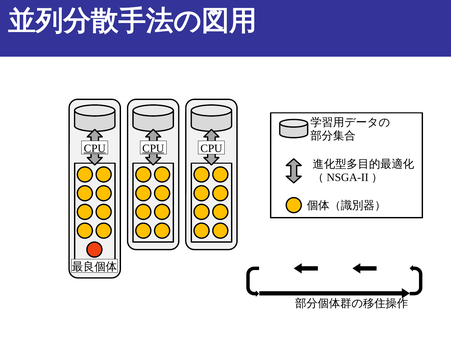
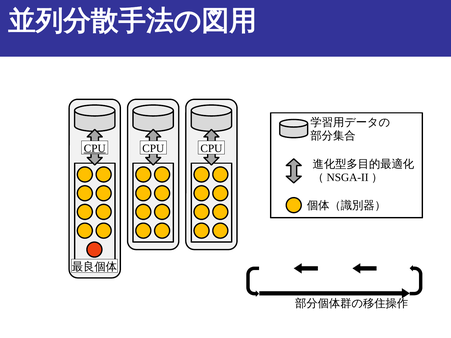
CPU underline: present -> none (153, 148)
